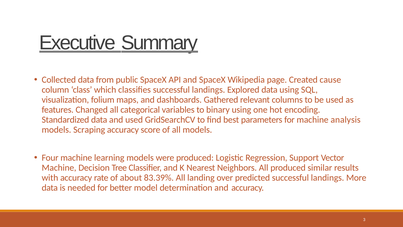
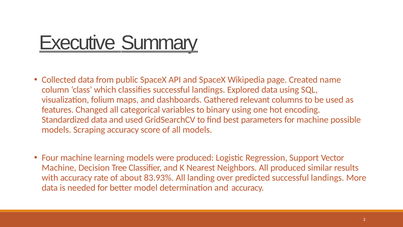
cause: cause -> name (330, 80)
analysis: analysis -> possible (346, 120)
83.39%: 83.39% -> 83.93% (159, 178)
